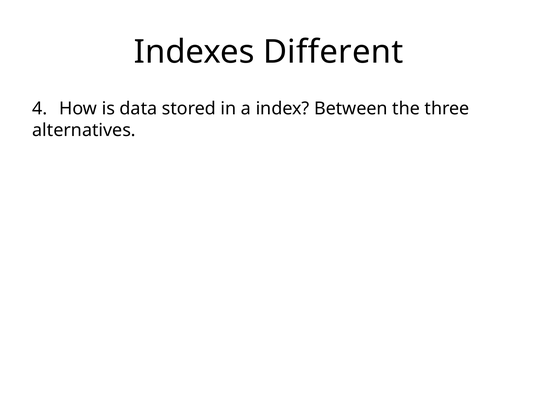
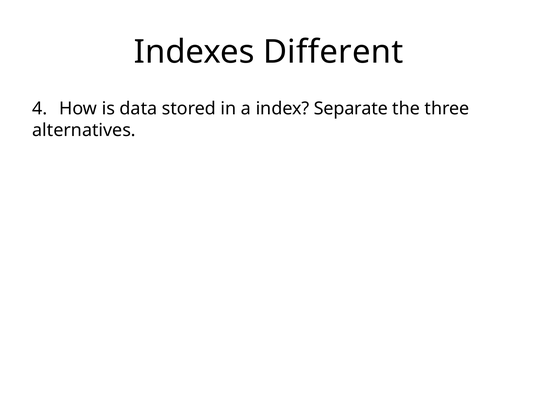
Between: Between -> Separate (351, 109)
